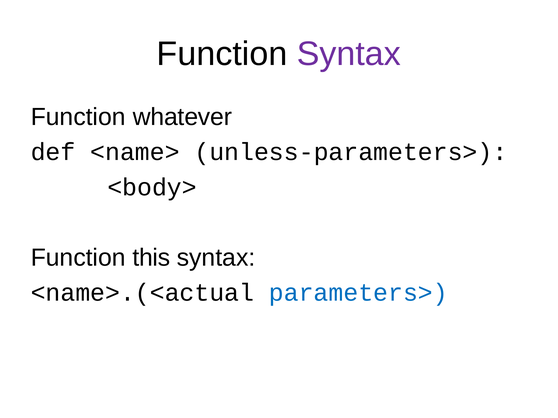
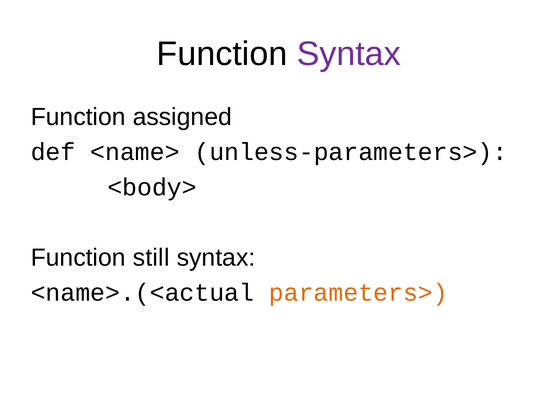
whatever: whatever -> assigned (182, 117)
this: this -> still (151, 258)
parameters> colour: blue -> orange (358, 293)
